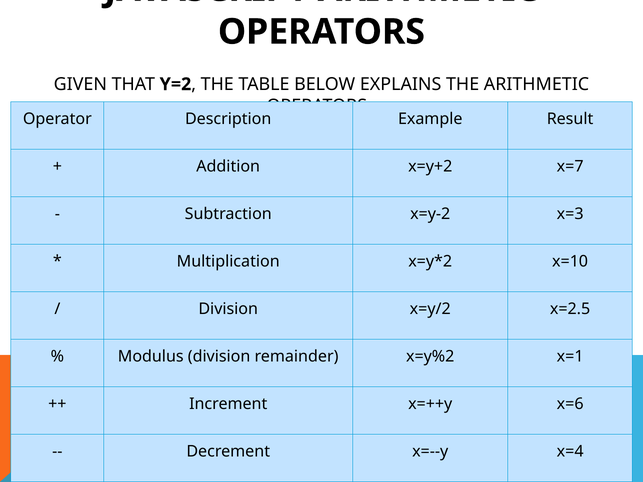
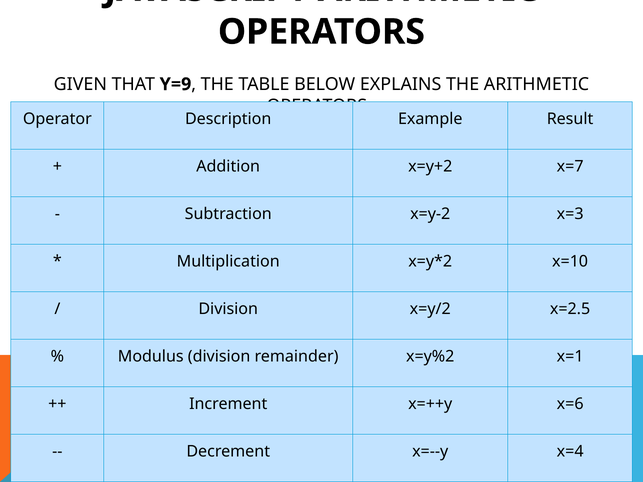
Y=2: Y=2 -> Y=9 (175, 84)
